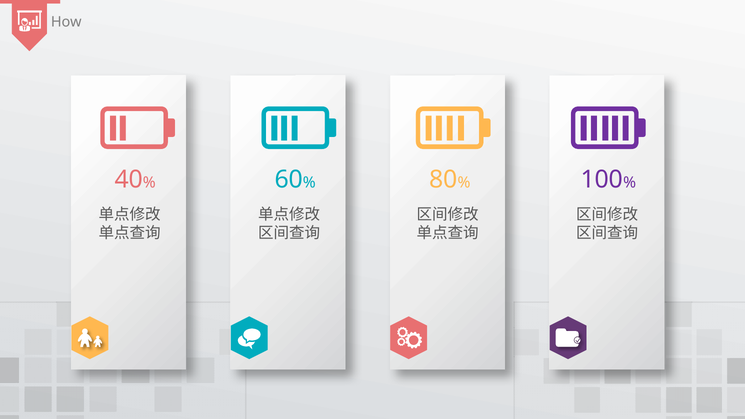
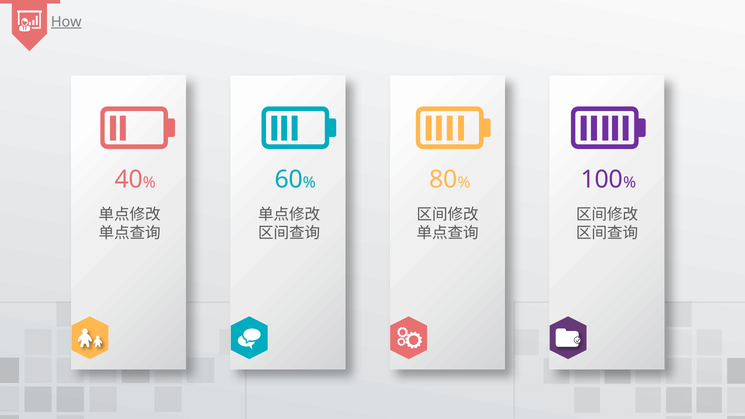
How underline: none -> present (66, 22)
